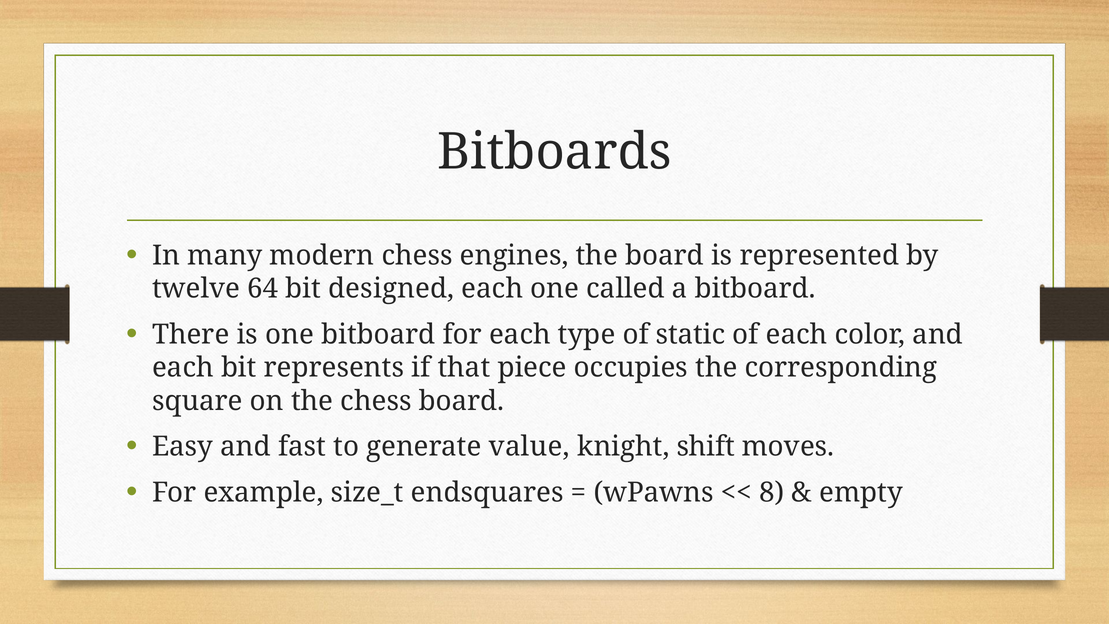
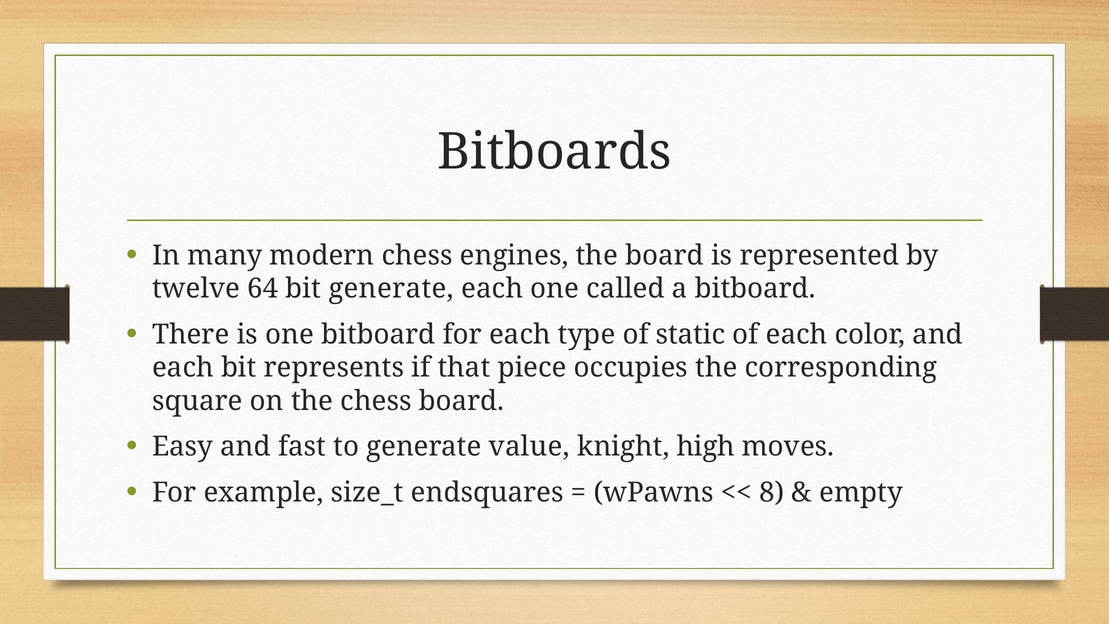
bit designed: designed -> generate (391, 289)
shift: shift -> high (706, 447)
